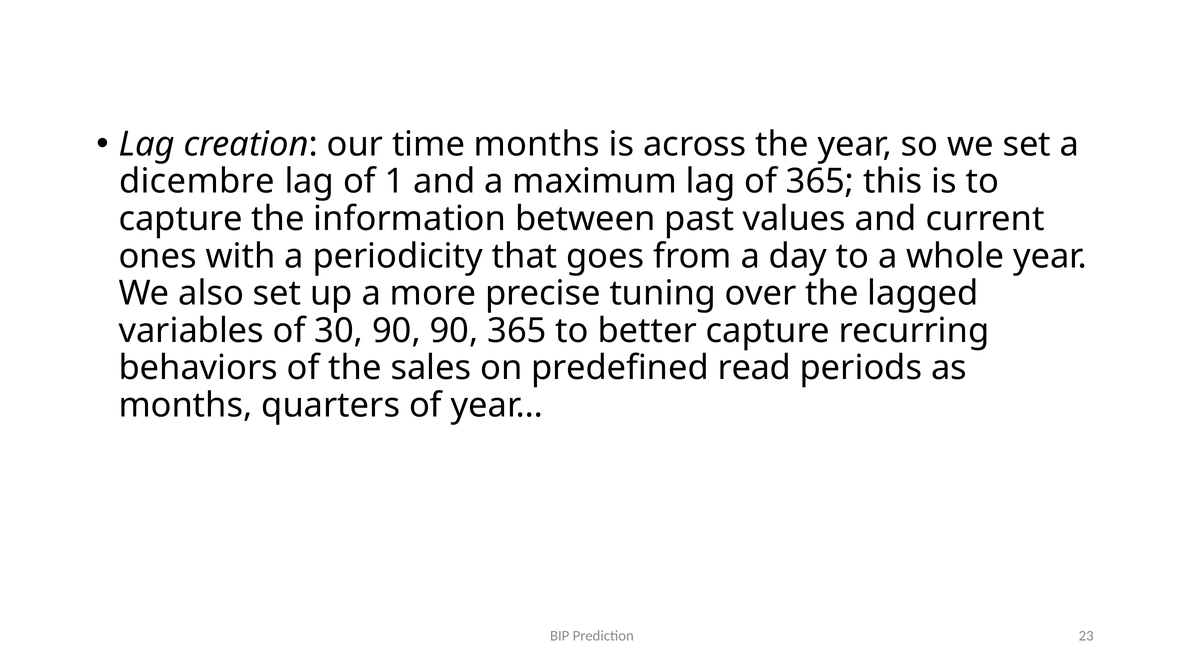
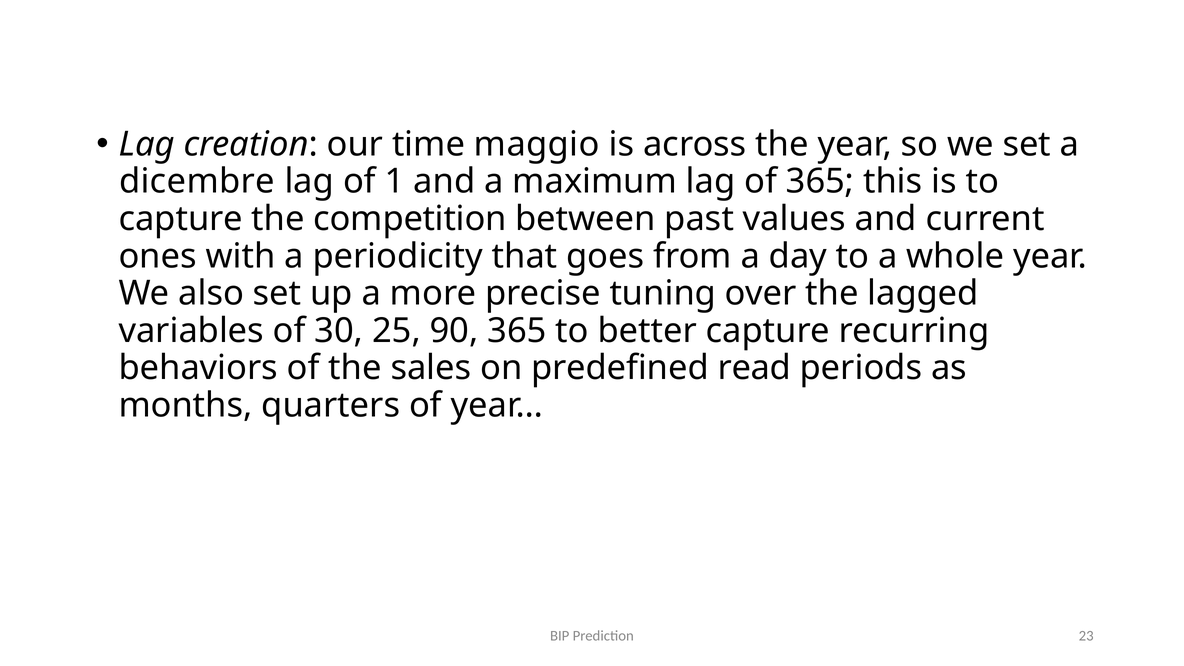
time months: months -> maggio (537, 144)
information: information -> competition (410, 219)
30 90: 90 -> 25 (396, 331)
